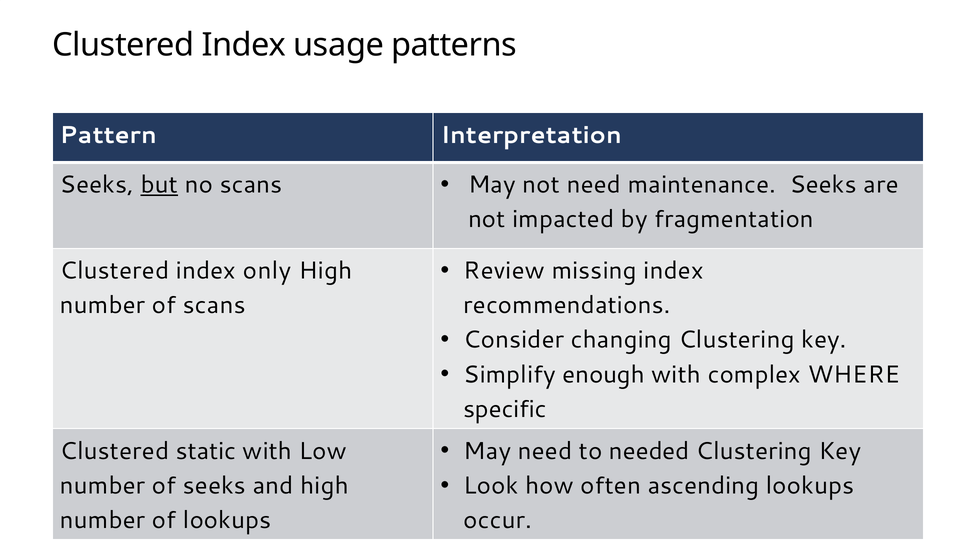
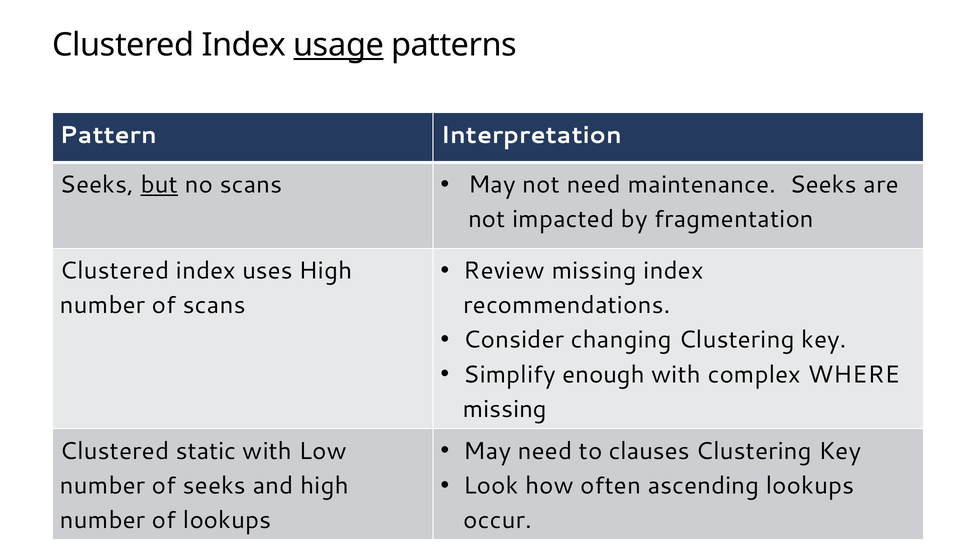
usage underline: none -> present (339, 45)
only: only -> uses (267, 271)
specific: specific -> missing (505, 409)
needed: needed -> clauses (649, 451)
